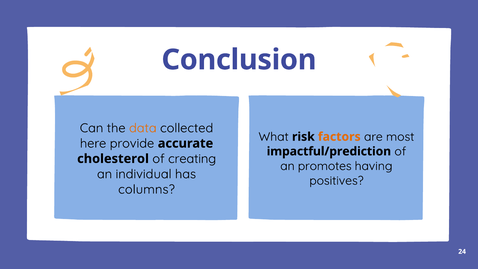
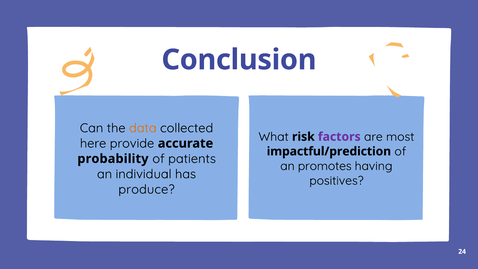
factors colour: orange -> purple (339, 137)
cholesterol: cholesterol -> probability (113, 159)
creating: creating -> patients (192, 159)
columns: columns -> produce (146, 189)
